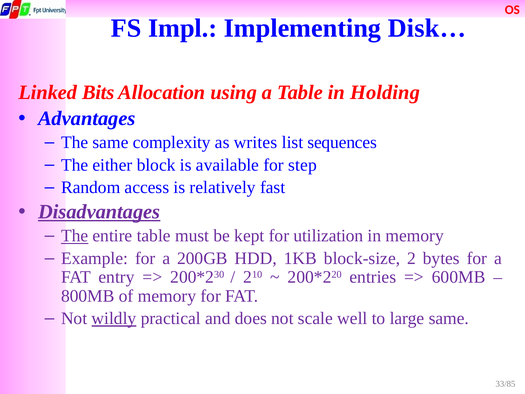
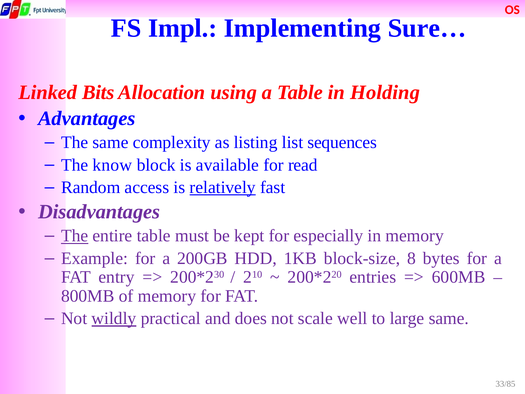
Disk…: Disk… -> Sure… (427, 28)
writes: writes -> listing (256, 142)
either: either -> know (112, 165)
step: step -> read (303, 165)
relatively underline: none -> present (223, 187)
Disadvantages underline: present -> none (99, 212)
utilization: utilization -> especially (328, 236)
2: 2 -> 8 (412, 258)
